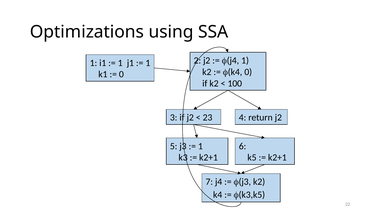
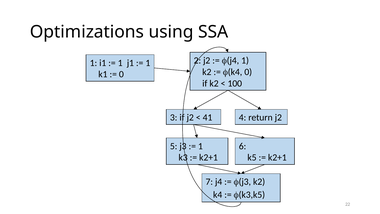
23: 23 -> 41 (208, 117)
